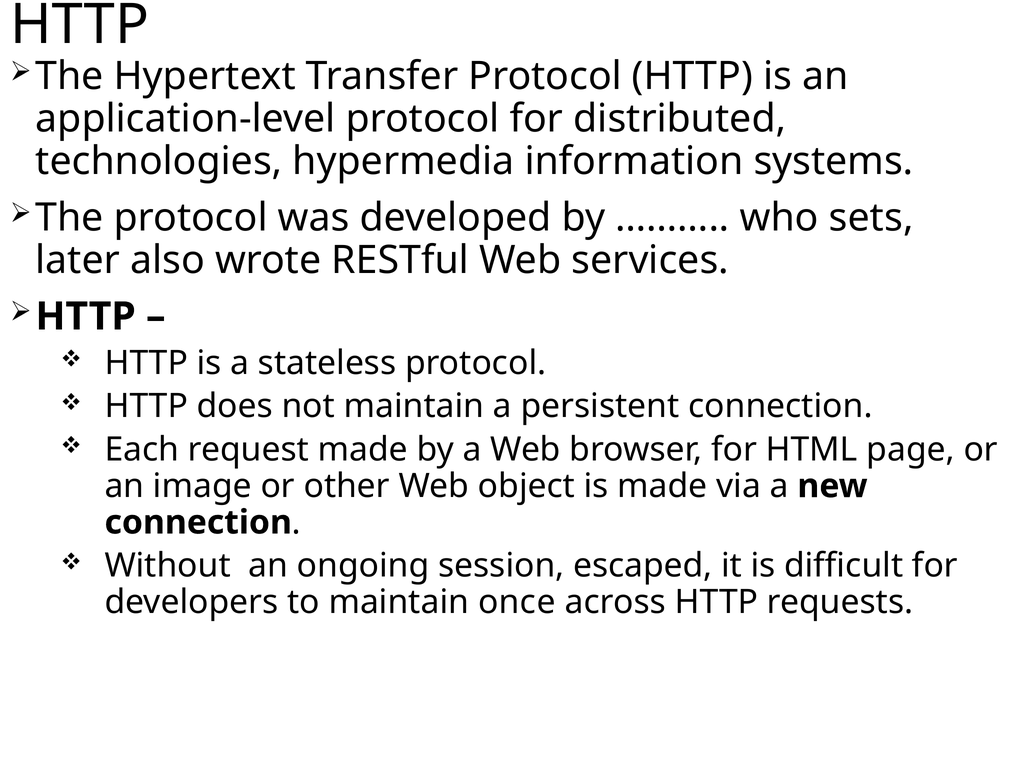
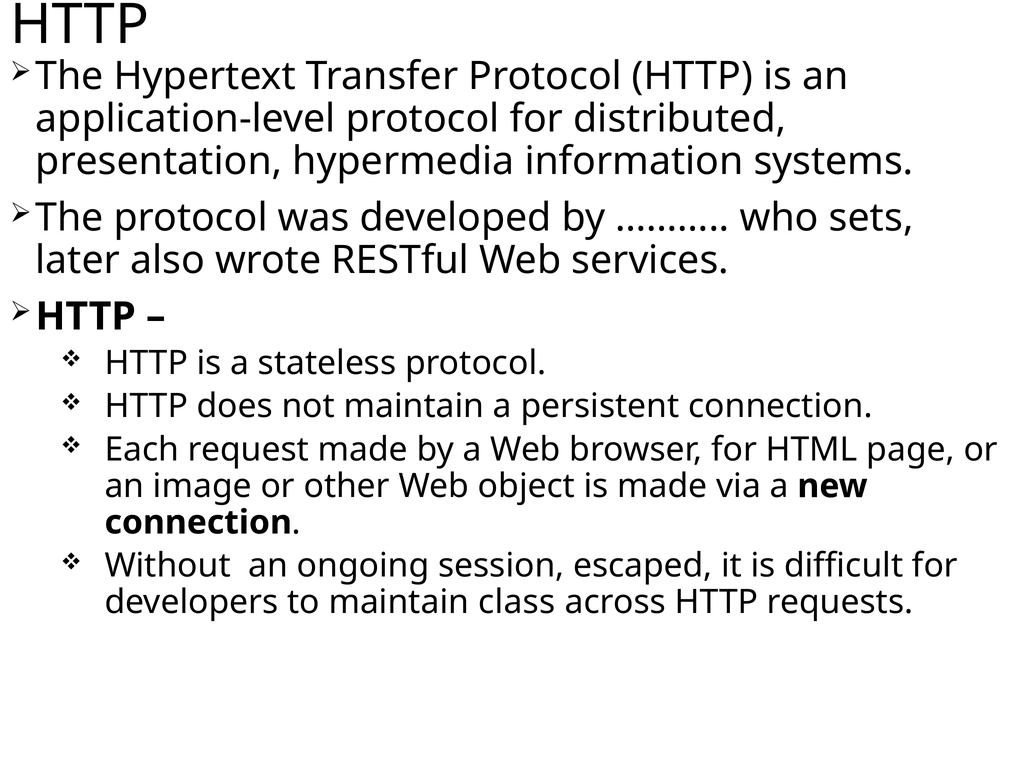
technologies: technologies -> presentation (159, 161)
once: once -> class (517, 602)
